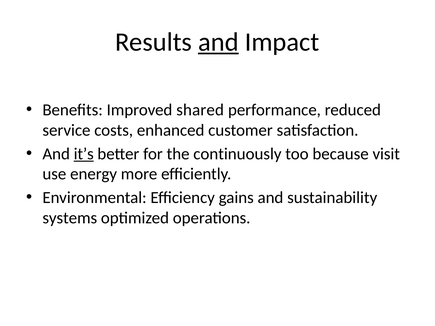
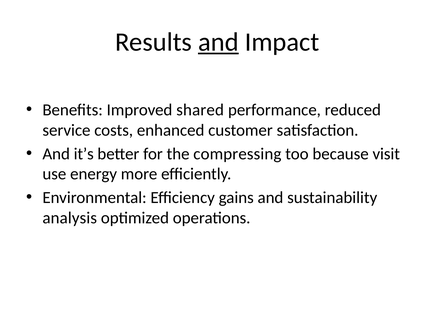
it’s underline: present -> none (84, 154)
continuously: continuously -> compressing (237, 154)
systems: systems -> analysis (70, 218)
